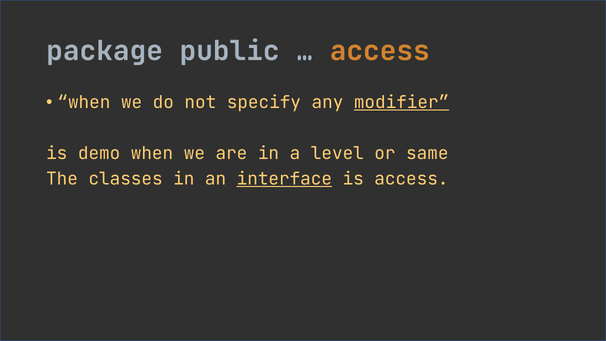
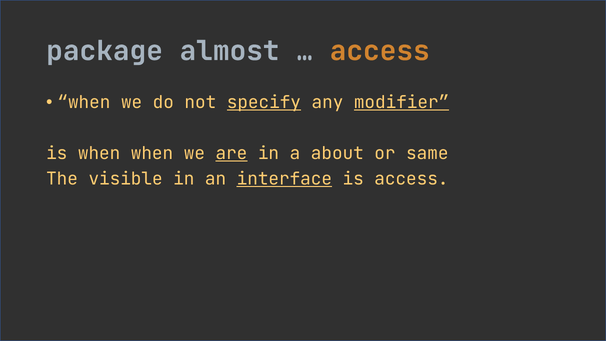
public: public -> almost (230, 51)
specify underline: none -> present (264, 102)
is demo: demo -> when (99, 153)
are underline: none -> present (231, 153)
level: level -> about (337, 153)
classes: classes -> visible (126, 179)
